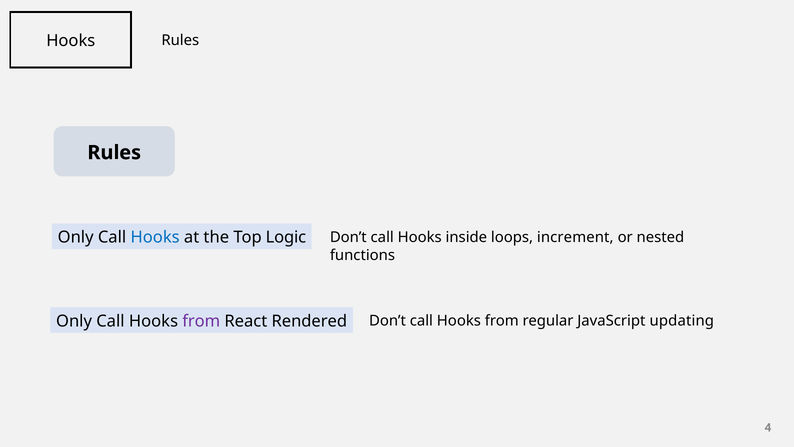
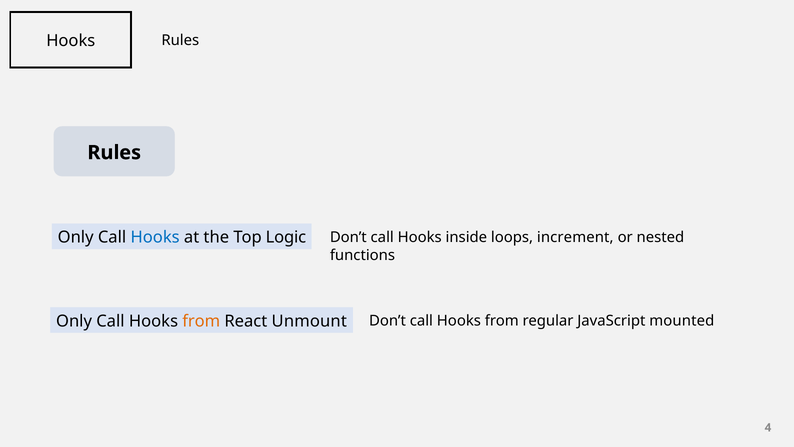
from colour: purple -> orange (201, 321)
Rendered: Rendered -> Unmount (309, 321)
updating: updating -> mounted (682, 321)
